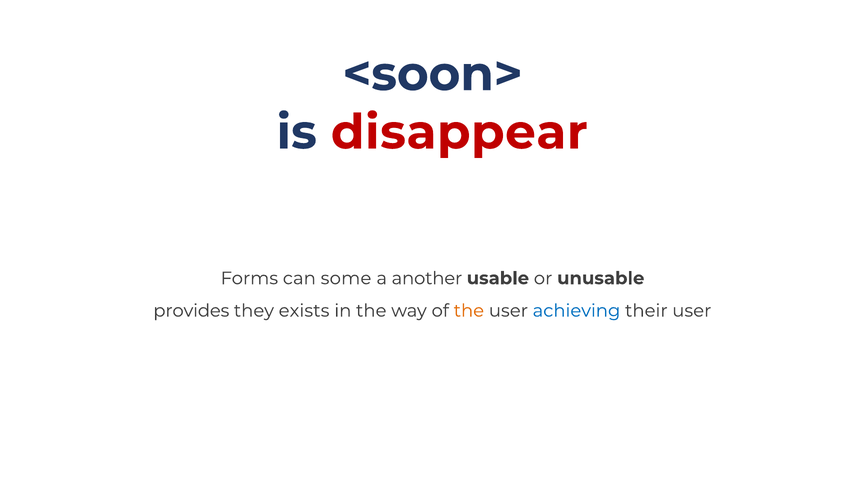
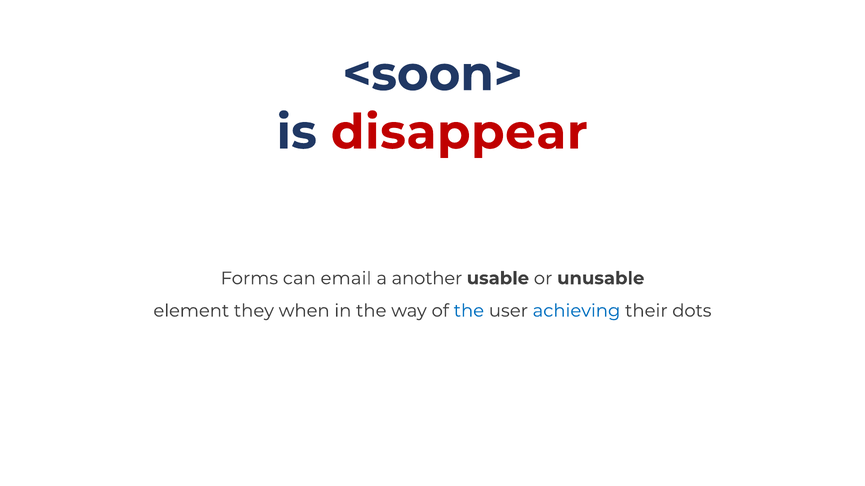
some: some -> email (346, 279)
provides: provides -> element (191, 311)
exists: exists -> when (304, 311)
the colour: orange -> blue (469, 311)
their user: user -> dots (692, 311)
